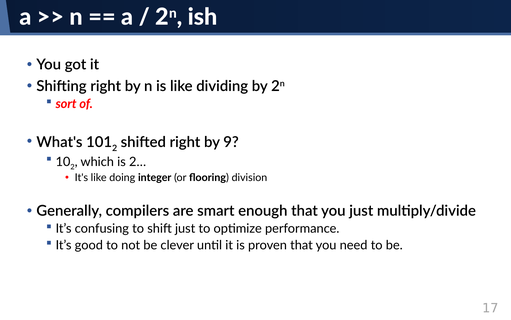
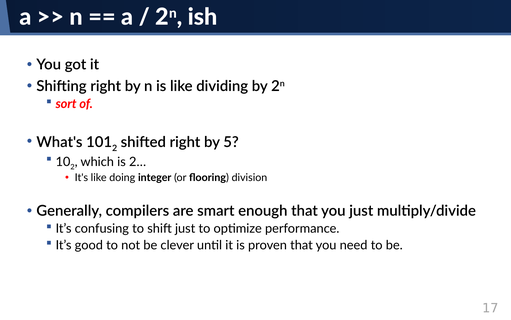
9: 9 -> 5 (231, 142)
